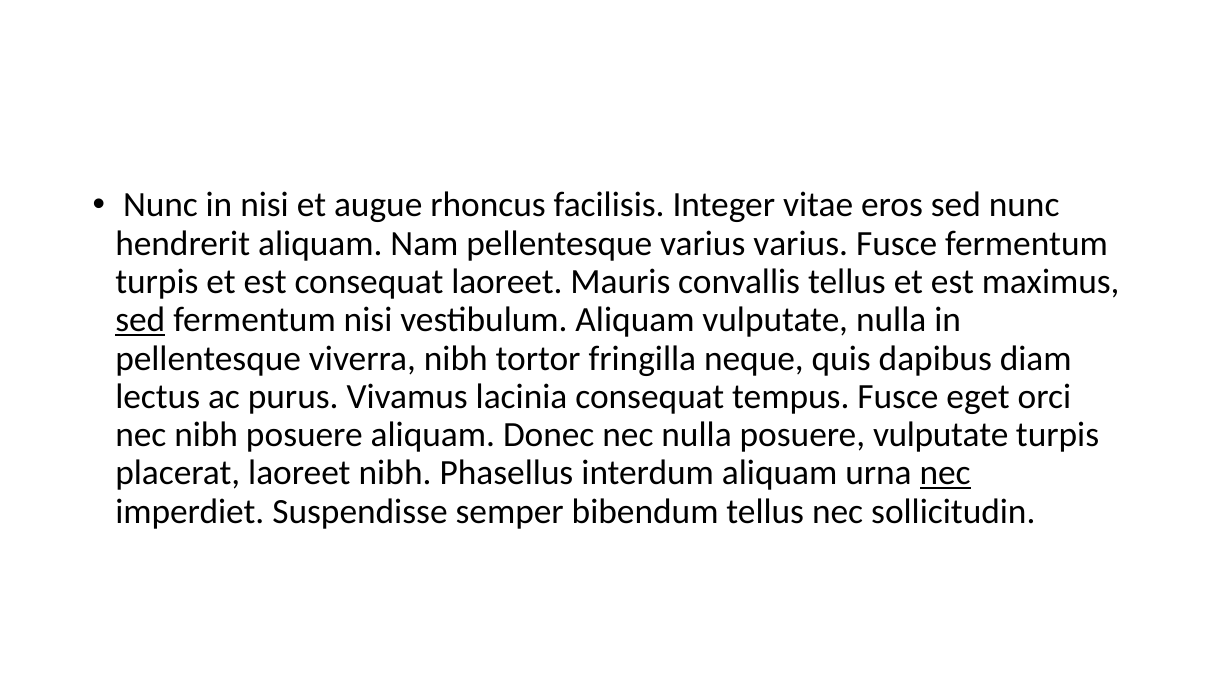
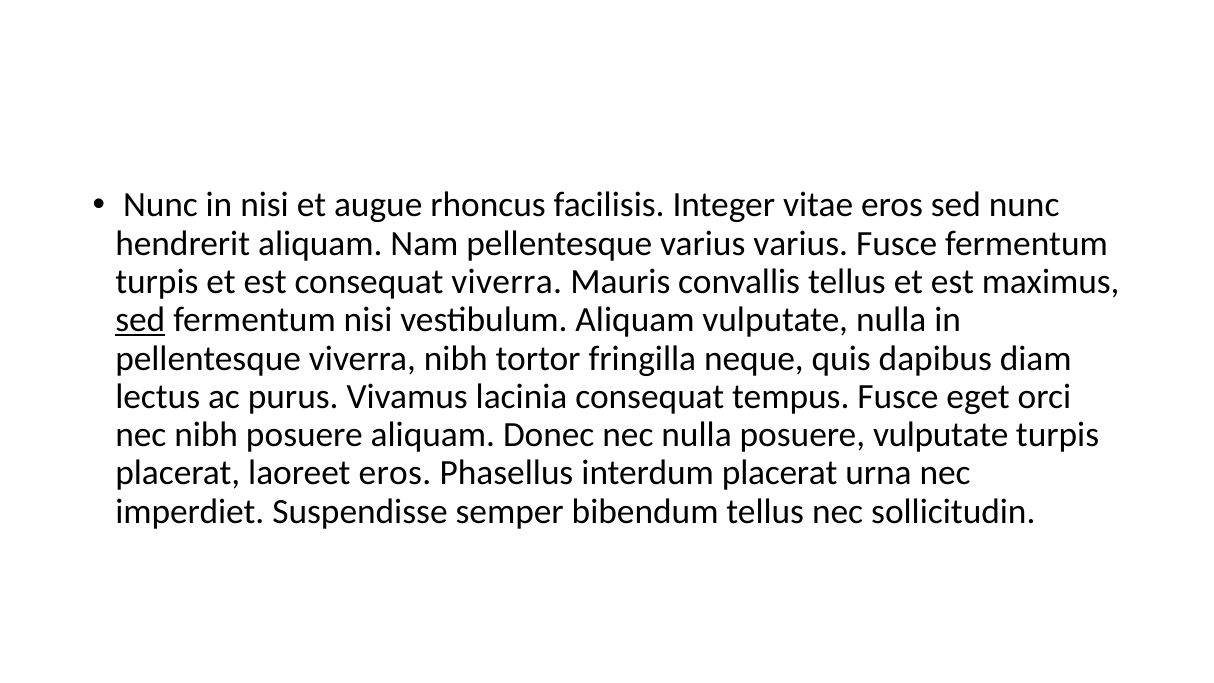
consequat laoreet: laoreet -> viverra (507, 282)
laoreet nibh: nibh -> eros (395, 473)
interdum aliquam: aliquam -> placerat (780, 473)
nec underline: present -> none (945, 473)
